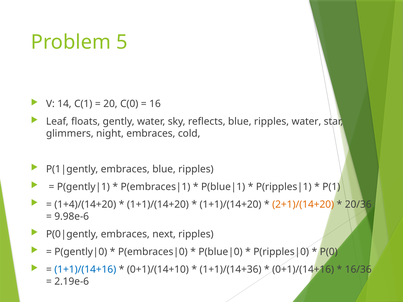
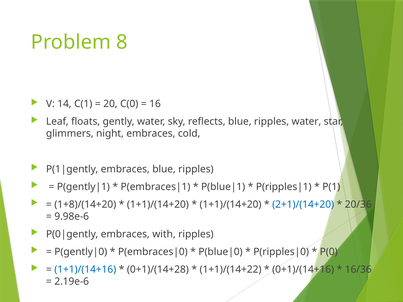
5: 5 -> 8 (122, 42)
1+4)/(14+20: 1+4)/(14+20 -> 1+8)/(14+20 (85, 205)
2+1)/(14+20 colour: orange -> blue (303, 205)
next: next -> with (164, 234)
0+1)/(14+10: 0+1)/(14+10 -> 0+1)/(14+28 (158, 270)
1+1)/(14+36: 1+1)/(14+36 -> 1+1)/(14+22 (231, 270)
